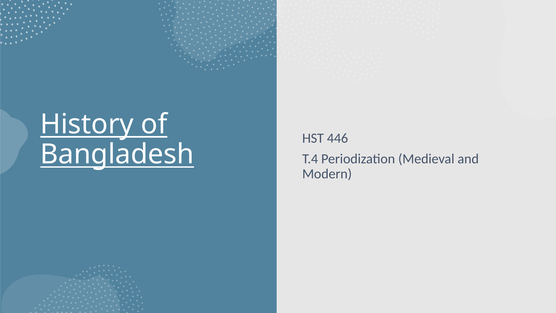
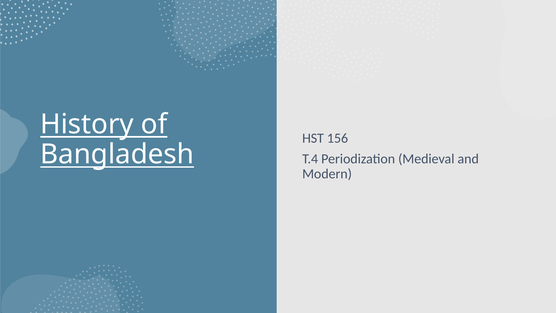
446: 446 -> 156 (338, 138)
